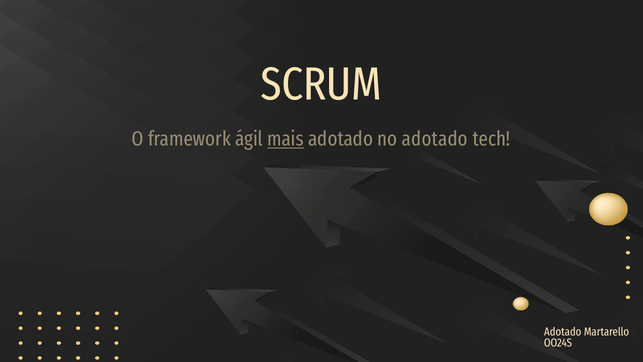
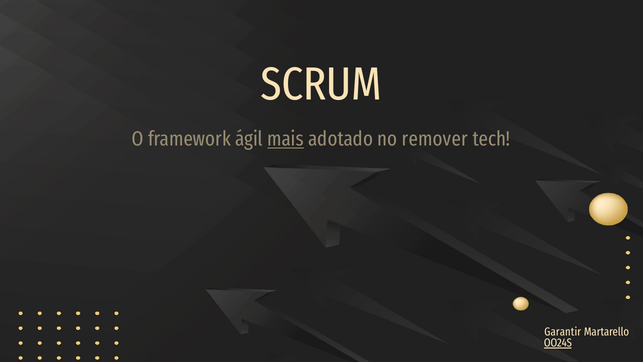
no adotado: adotado -> remover (435, 139)
Adotado: Adotado -> Garantir (563, 332)
OO24S underline: none -> present (558, 343)
